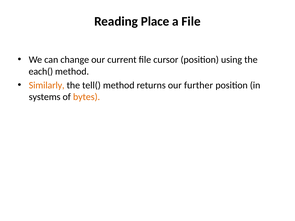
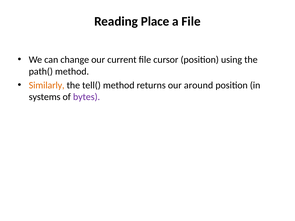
each(: each( -> path( (41, 71)
further: further -> around (199, 85)
bytes colour: orange -> purple (87, 97)
